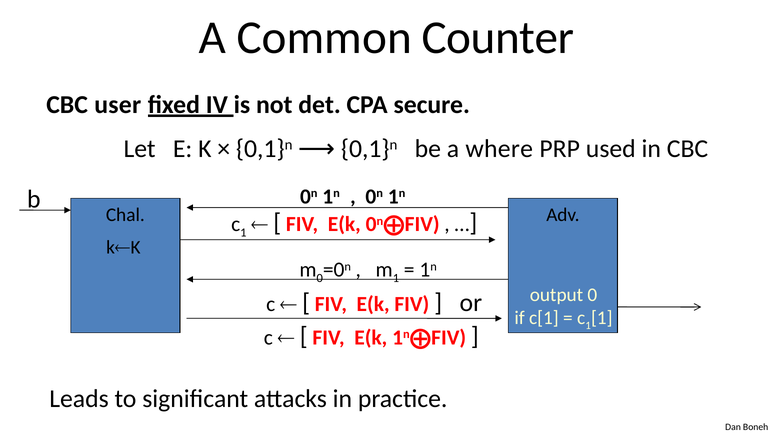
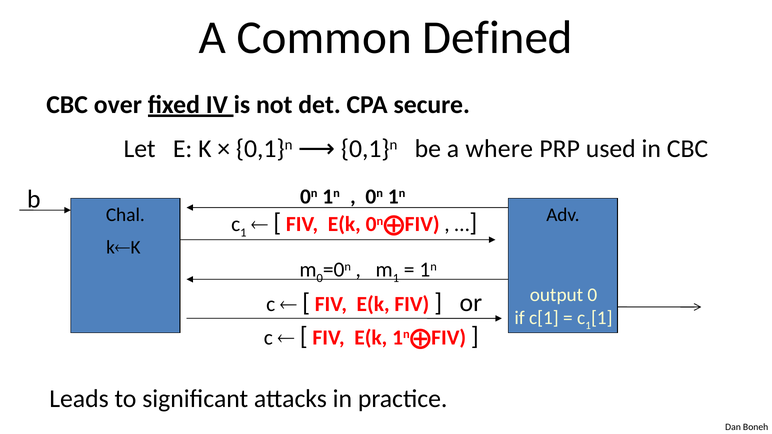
Counter: Counter -> Defined (498, 38)
user: user -> over (118, 105)
